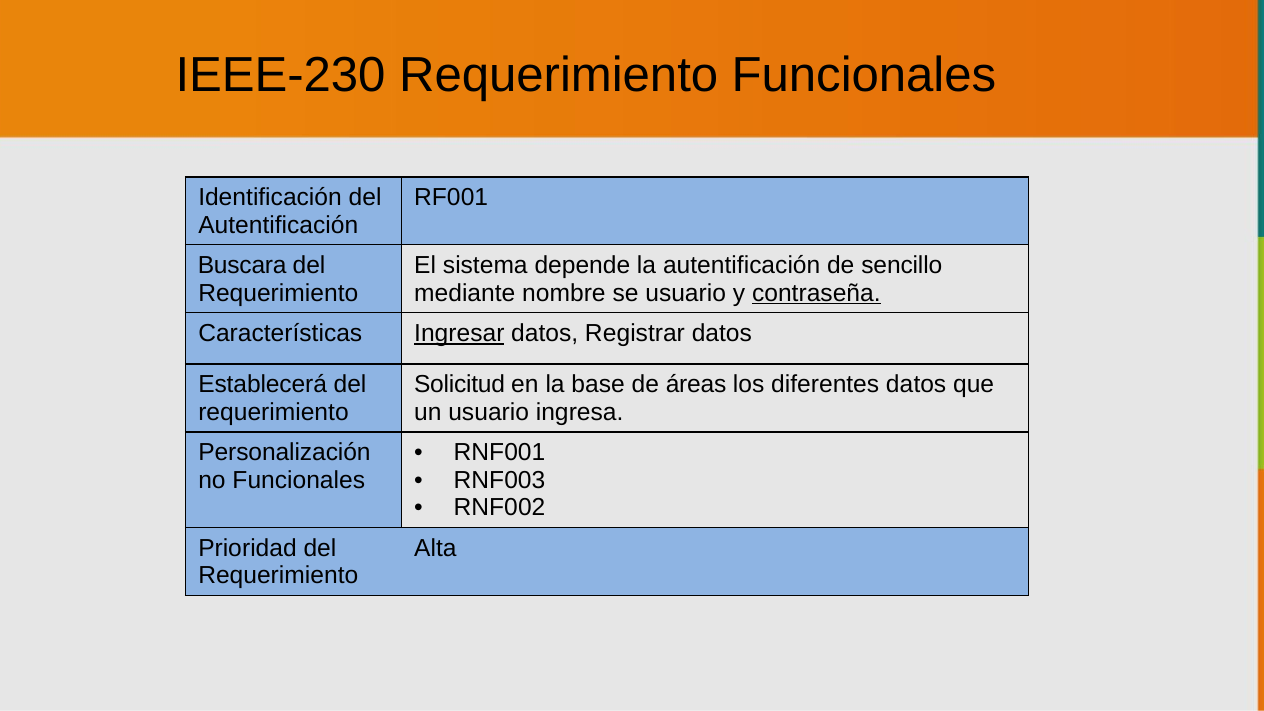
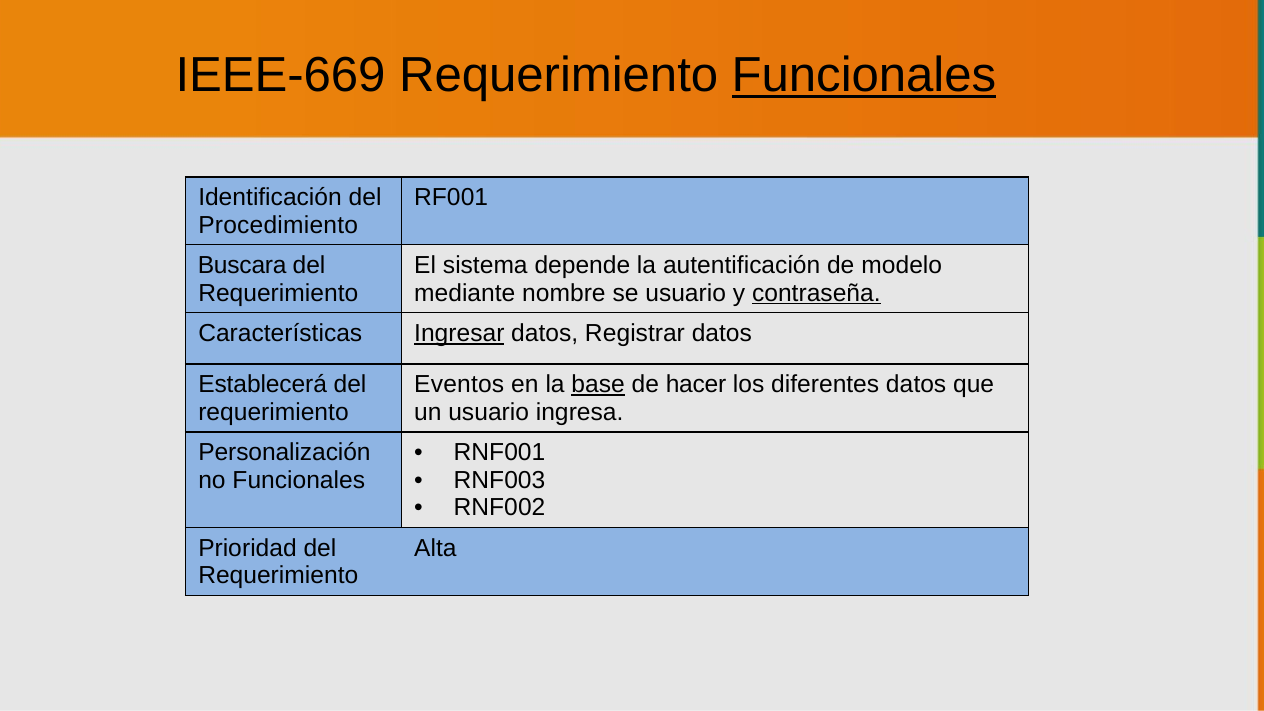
IEEE-230: IEEE-230 -> IEEE-669 (281, 76)
Funcionales underline: none -> present (864, 76)
Autentificación: Autentificación -> Procedimiento (278, 225)
sencillo: sencillo -> modelo (902, 265)
Solicitud: Solicitud -> Eventos (459, 384)
base underline: none -> present (598, 384)
áreas: áreas -> hacer (696, 384)
